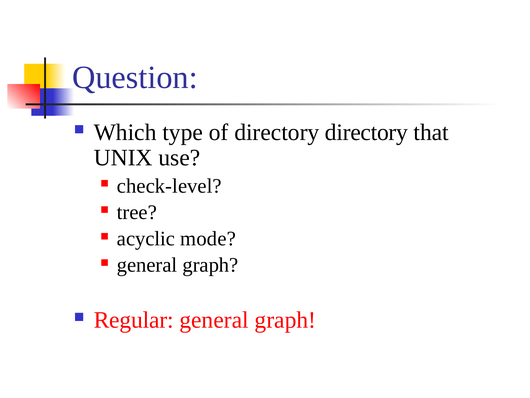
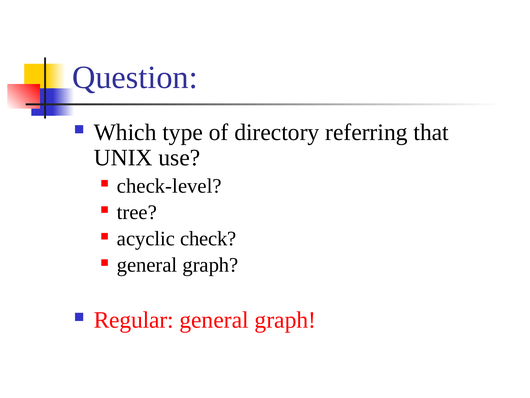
directory directory: directory -> referring (366, 132)
mode: mode -> check (208, 238)
